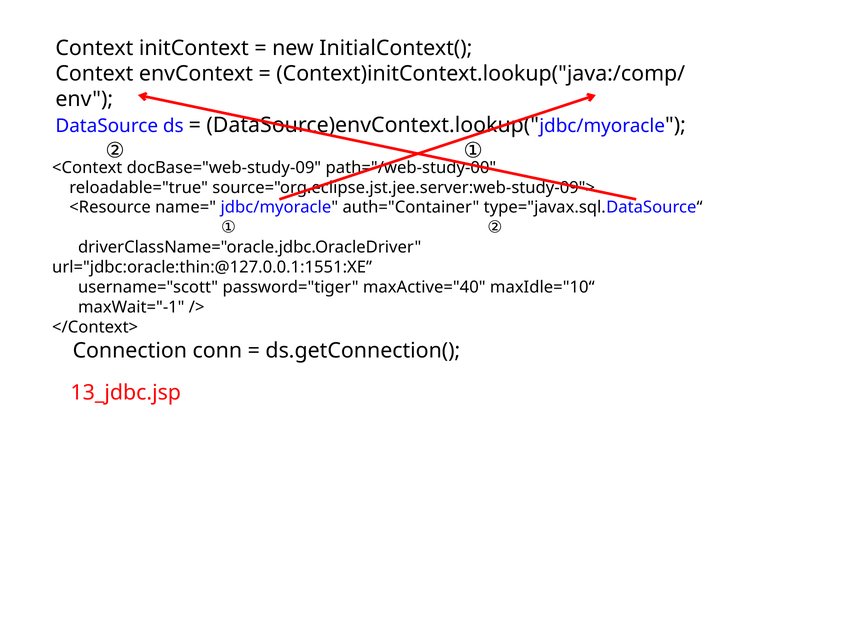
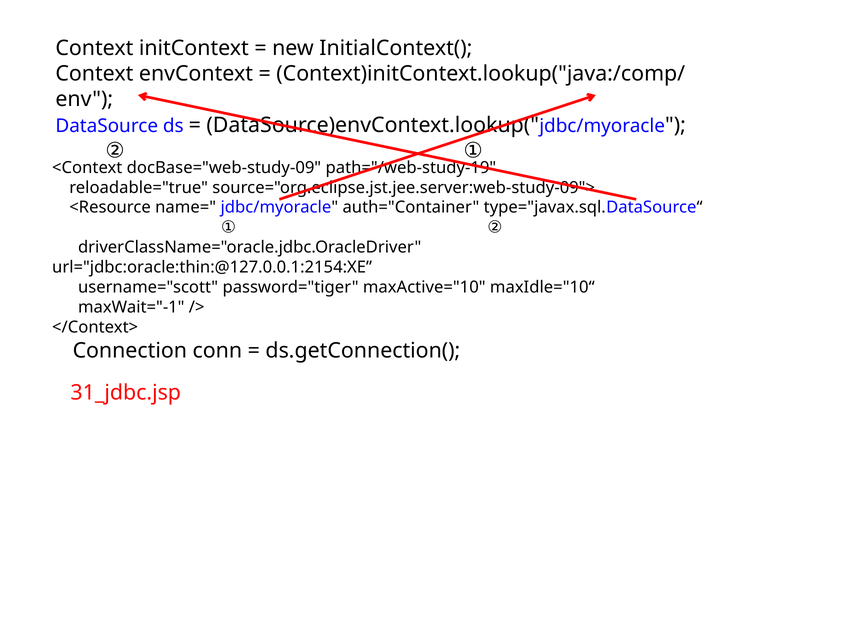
path="/web-study-00: path="/web-study-00 -> path="/web-study-19 (411, 168)
url="jdbc:oracle:thin:@127.0.0.1:1551:XE: url="jdbc:oracle:thin:@127.0.0.1:1551:XE -> url="jdbc:oracle:thin:@127.0.0.1:2154:XE (212, 267)
maxActive="40: maxActive="40 -> maxActive="10 (424, 287)
13_jdbc.jsp: 13_jdbc.jsp -> 31_jdbc.jsp (126, 393)
